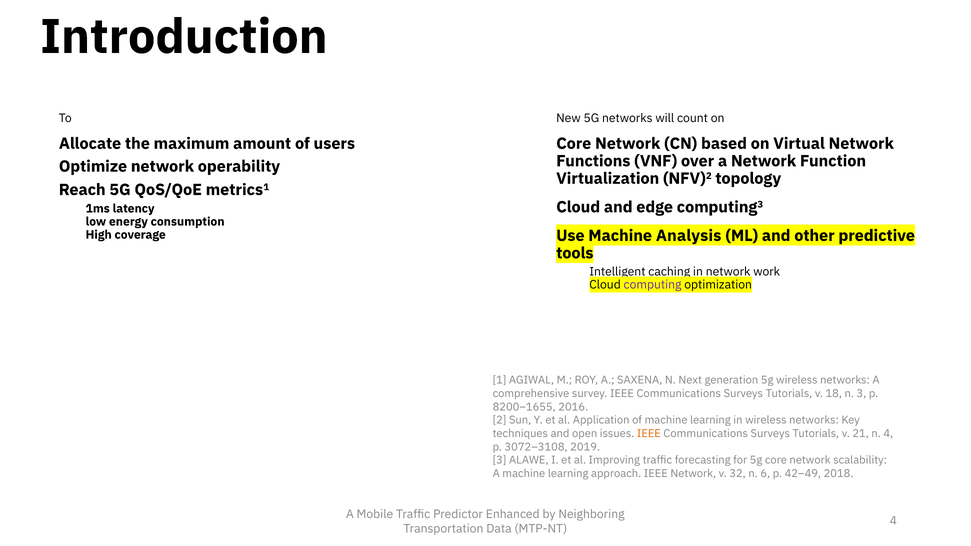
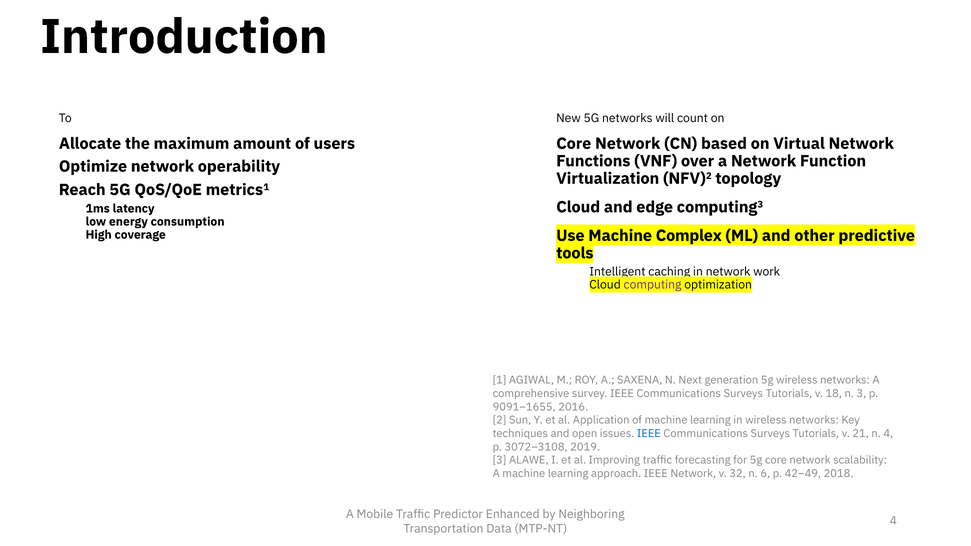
Analysis: Analysis -> Complex (689, 236)
8200–1655: 8200–1655 -> 9091–1655 (524, 407)
IEEE colour: orange -> blue (649, 434)
